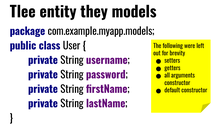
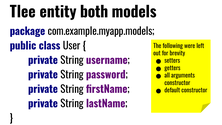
they: they -> both (94, 12)
